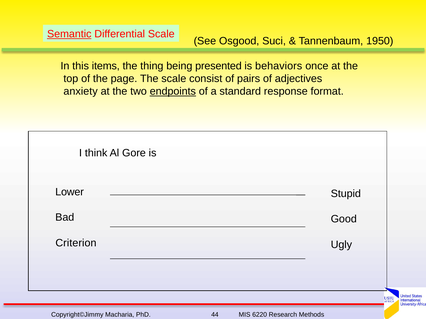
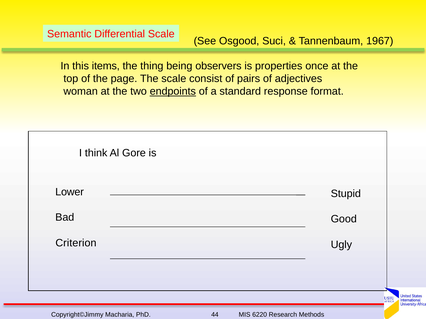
Semantic underline: present -> none (69, 34)
1950: 1950 -> 1967 (380, 41)
presented: presented -> observers (218, 66)
behaviors: behaviors -> properties (279, 66)
anxiety: anxiety -> woman (81, 92)
